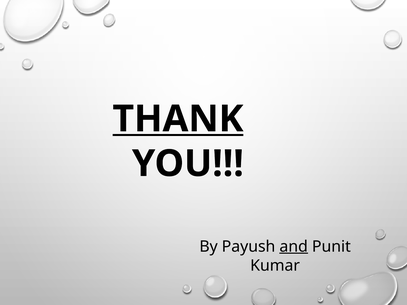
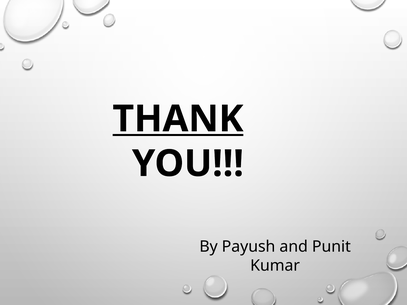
and underline: present -> none (294, 247)
